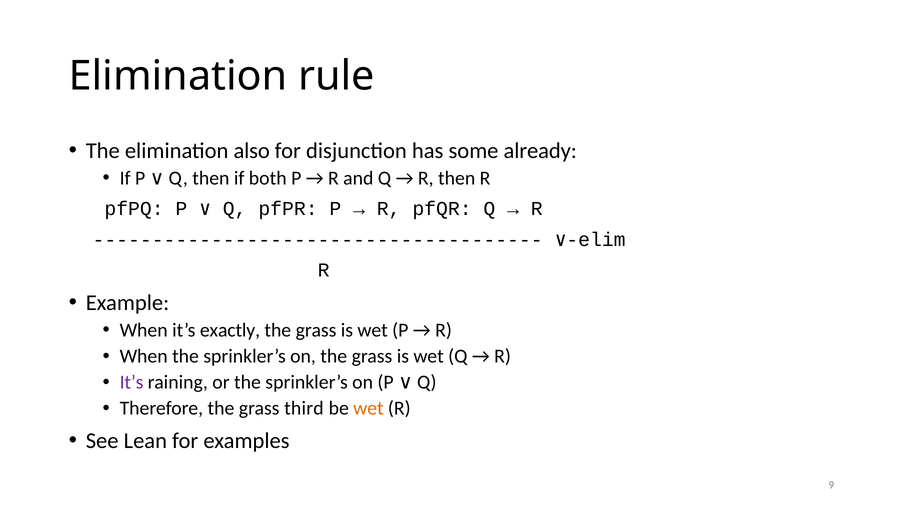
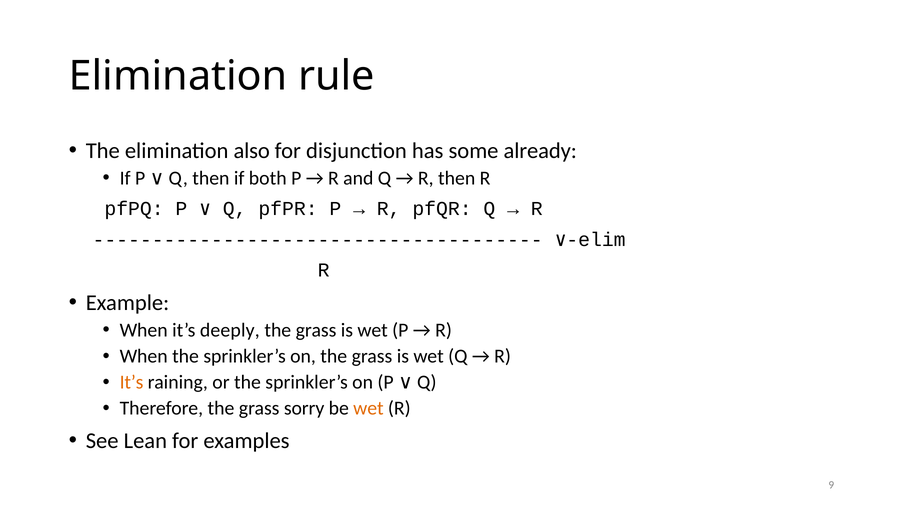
exactly: exactly -> deeply (230, 330)
It’s colour: purple -> orange (132, 382)
third: third -> sorry (304, 408)
